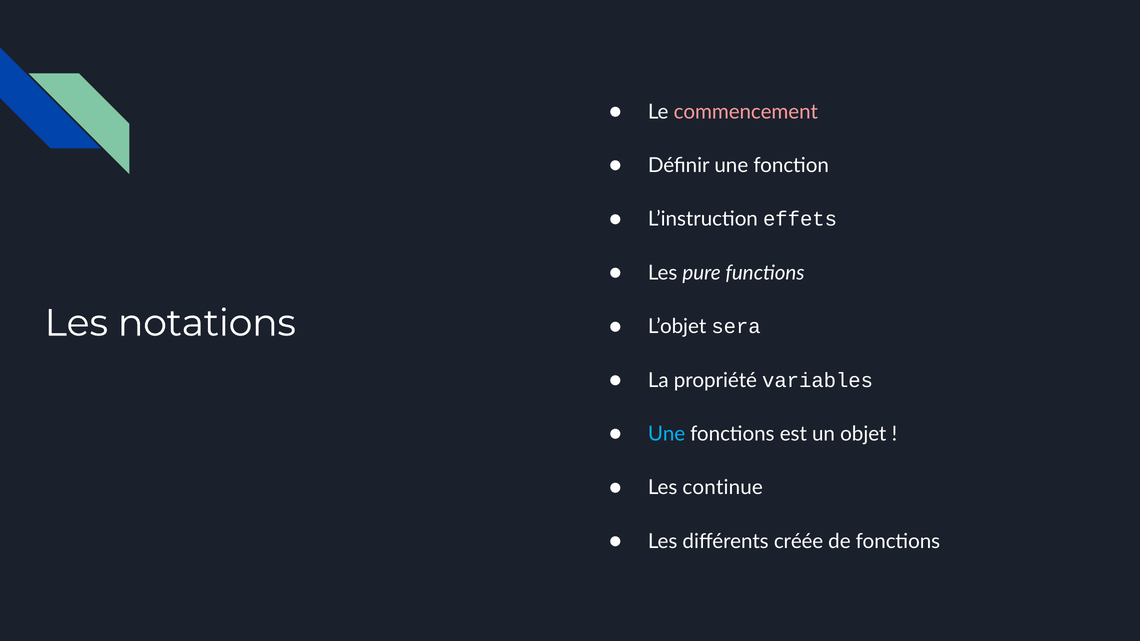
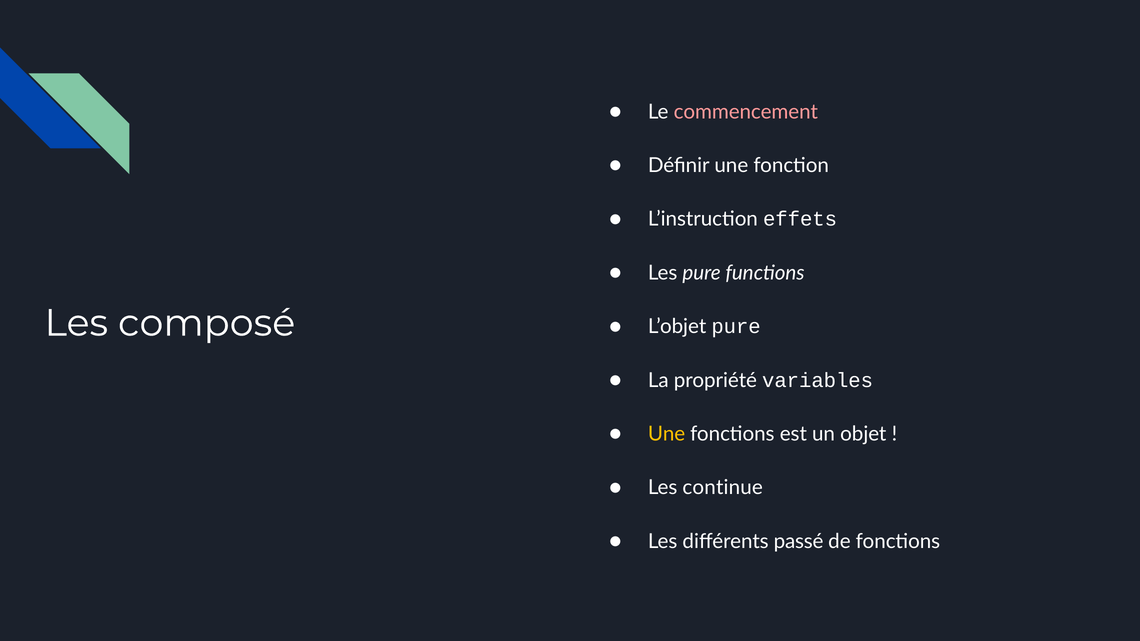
notations: notations -> composé (207, 323)
L’objet sera: sera -> pure (736, 327)
Une colour: light blue -> yellow (667, 434)
créée: créée -> passé (799, 542)
